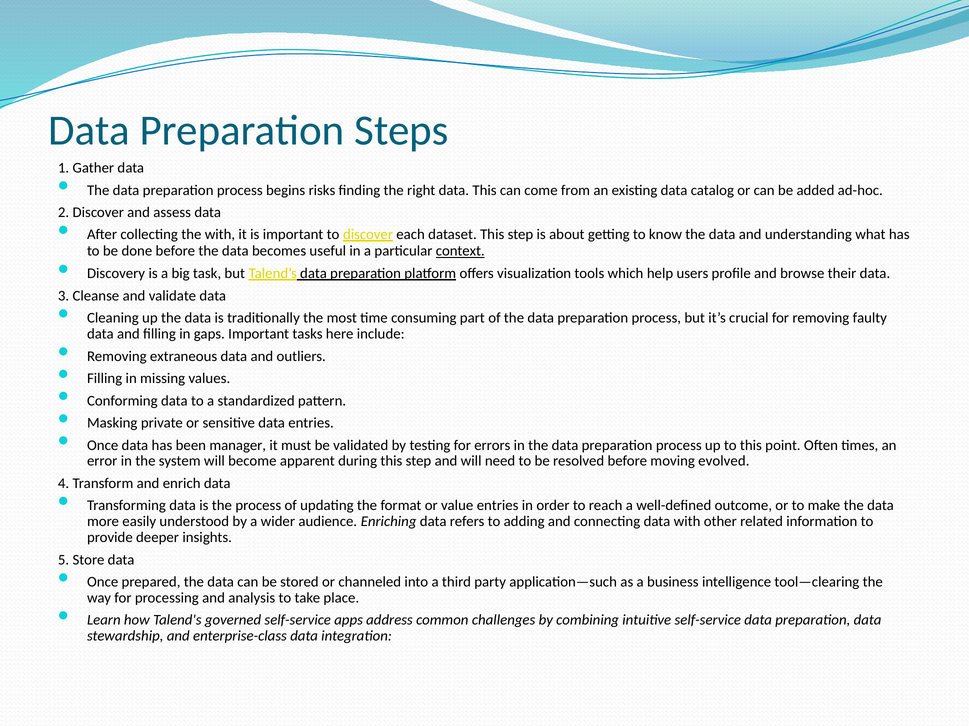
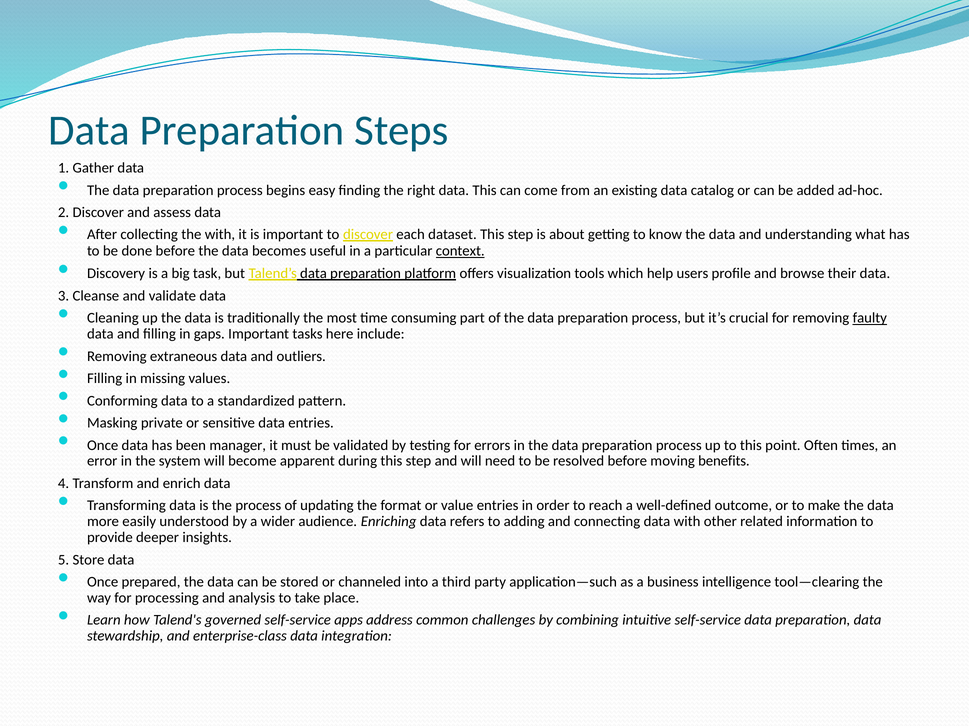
risks: risks -> easy (322, 190)
faulty underline: none -> present (870, 318)
evolved: evolved -> benefits (724, 462)
